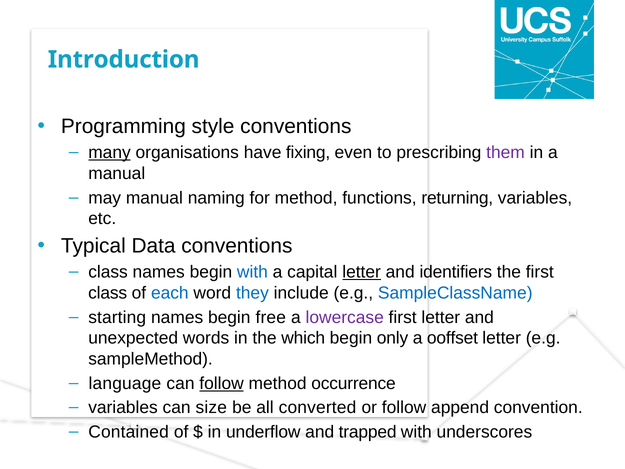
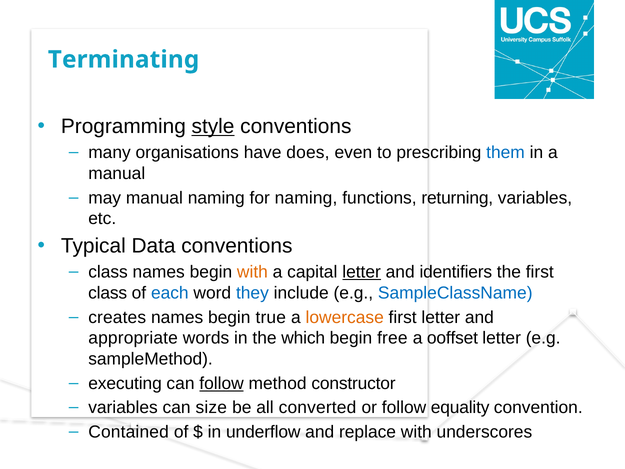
Introduction: Introduction -> Terminating (123, 60)
style underline: none -> present (213, 126)
many underline: present -> none (110, 153)
fixing: fixing -> does (308, 153)
them colour: purple -> blue (506, 153)
for method: method -> naming (306, 198)
with colour: blue -> orange (252, 272)
starting: starting -> creates (117, 317)
free: free -> true (271, 317)
lowercase colour: purple -> orange (345, 317)
unexpected: unexpected -> appropriate (133, 338)
only: only -> free (392, 338)
language: language -> executing (125, 383)
occurrence: occurrence -> constructor (353, 383)
append: append -> equality (460, 408)
trapped: trapped -> replace (368, 432)
